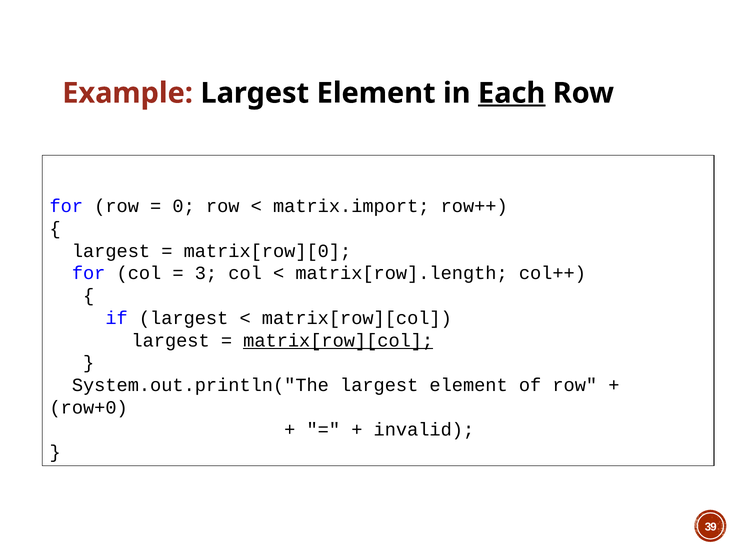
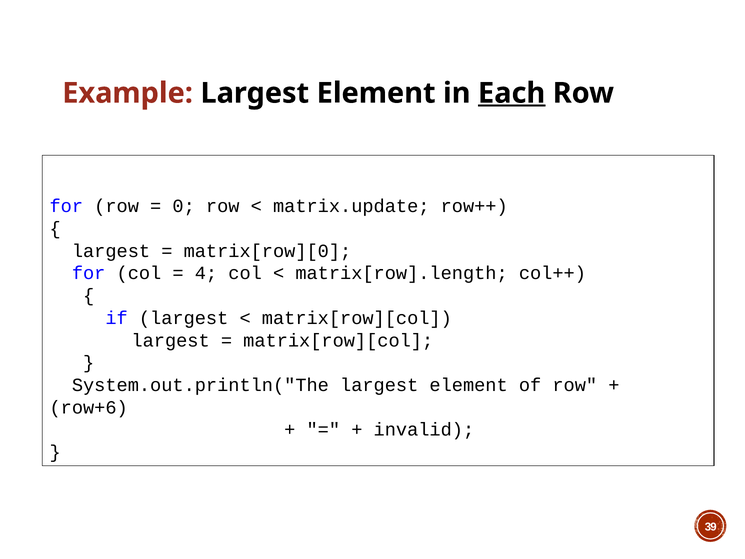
matrix.import: matrix.import -> matrix.update (351, 206)
3: 3 -> 4 (206, 273)
matrix[row][col underline: present -> none (338, 340)
row+0: row+0 -> row+6 (89, 407)
